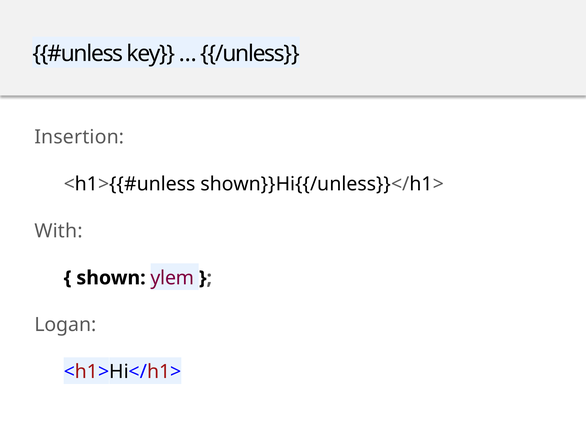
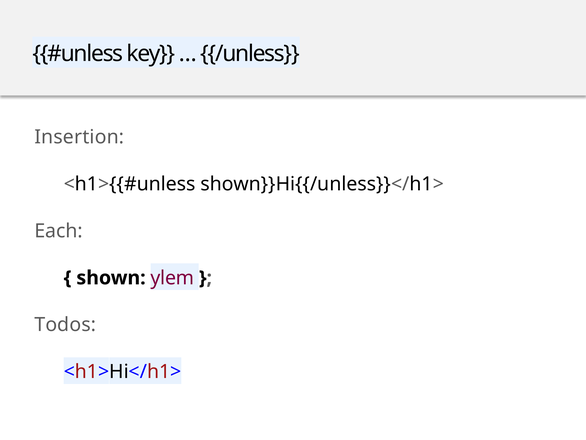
With: With -> Each (59, 231)
Logan: Logan -> Todos (65, 324)
